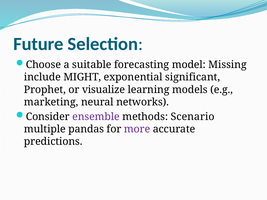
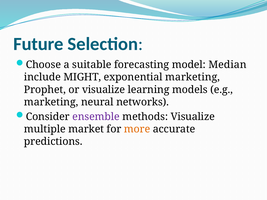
Missing: Missing -> Median (228, 65)
exponential significant: significant -> marketing (193, 77)
methods Scenario: Scenario -> Visualize (193, 117)
pandas: pandas -> market (86, 129)
more colour: purple -> orange (137, 129)
